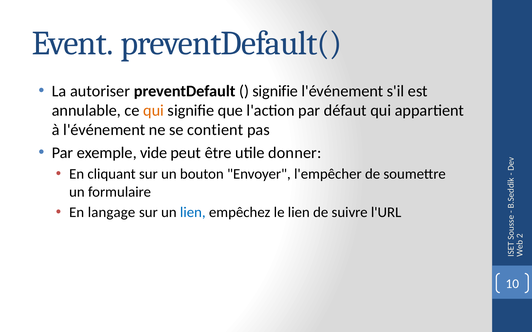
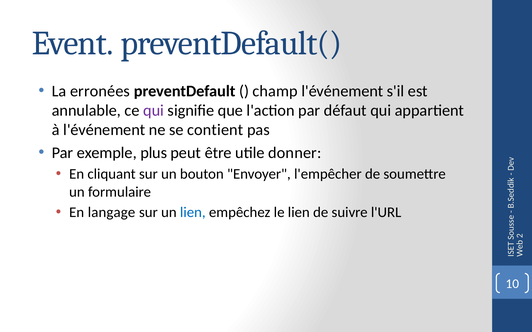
autoriser: autoriser -> erronées (100, 91)
signifie: signifie -> champ (275, 91)
qui colour: orange -> purple (154, 111)
vide: vide -> plus (154, 153)
